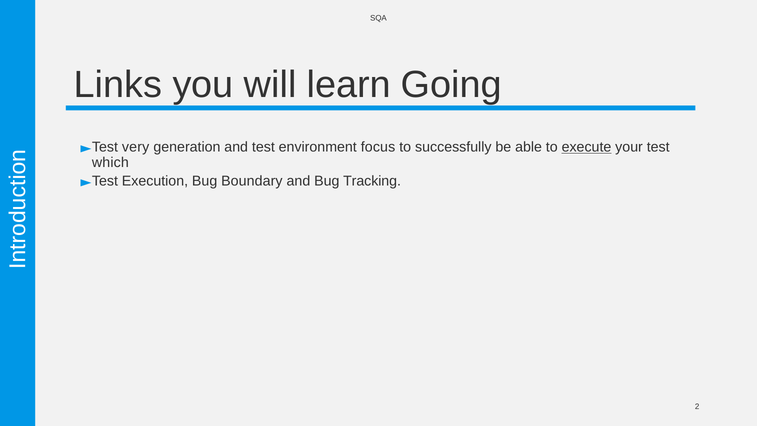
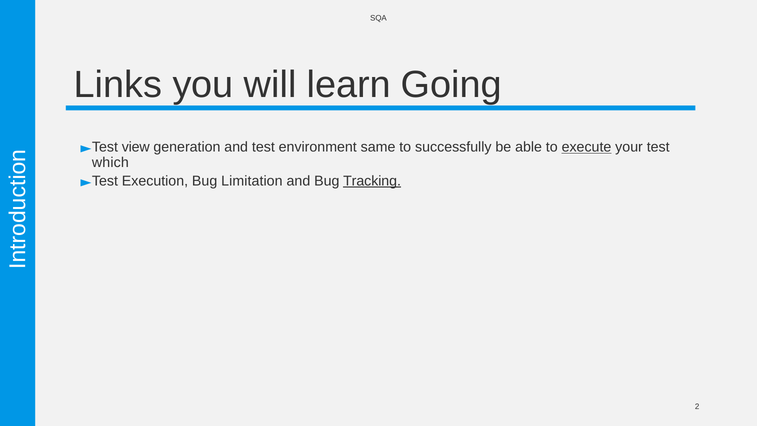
very: very -> view (136, 147)
focus: focus -> same (378, 147)
Boundary: Boundary -> Limitation (252, 181)
Tracking underline: none -> present (372, 181)
